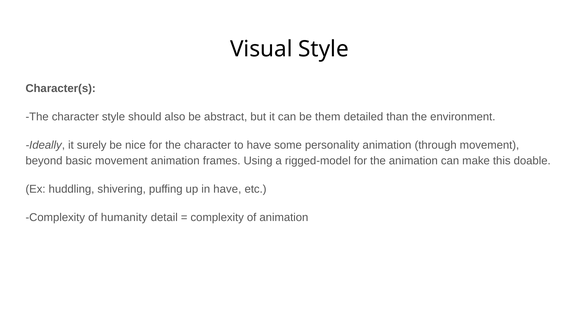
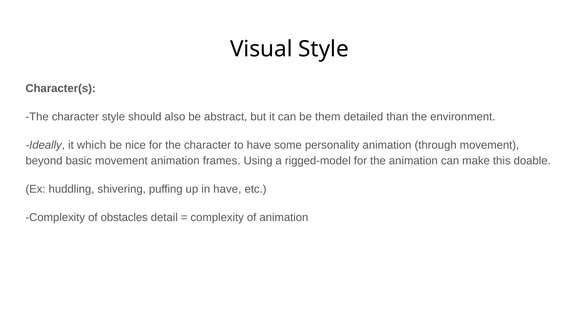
surely: surely -> which (92, 145)
humanity: humanity -> obstacles (124, 217)
